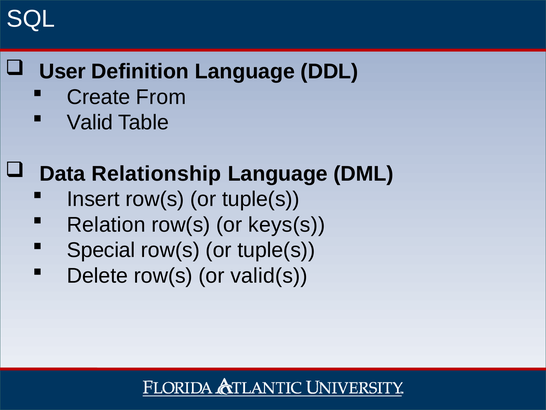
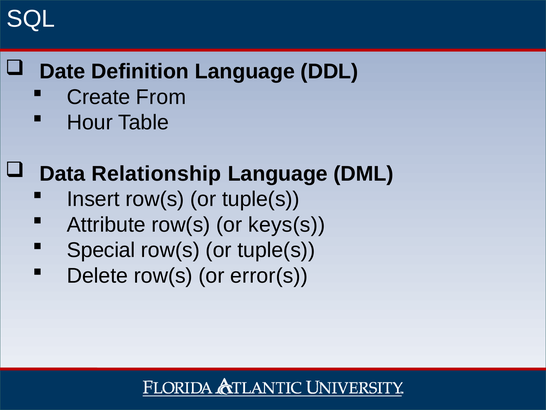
User: User -> Date (62, 71)
Valid: Valid -> Hour (90, 122)
Relation: Relation -> Attribute (106, 224)
valid(s: valid(s -> error(s (269, 275)
